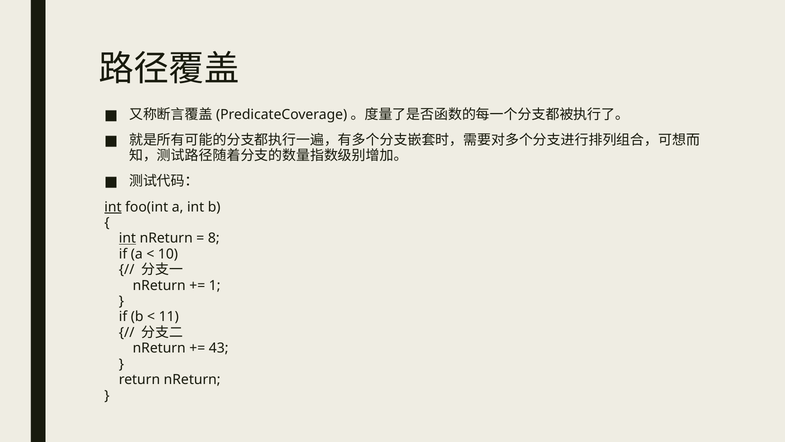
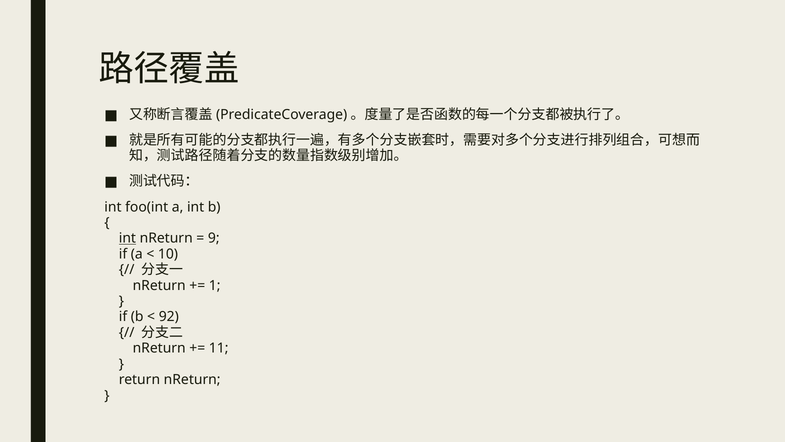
int underline: present -> none (113, 207)
8: 8 -> 9 (214, 238)
11: 11 -> 92 (169, 317)
43: 43 -> 11 (219, 348)
